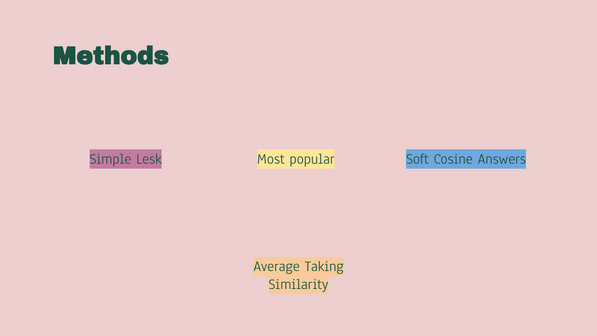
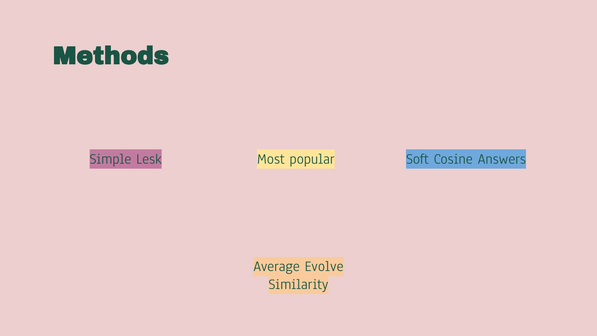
Taking: Taking -> Evolve (324, 266)
